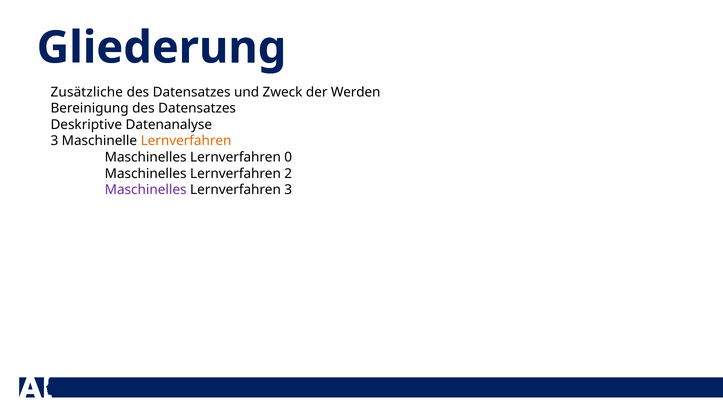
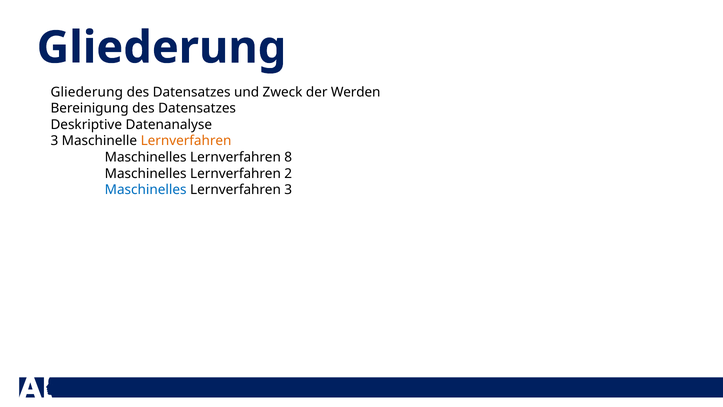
Zusätzliche: Zusätzliche -> Gliederung (87, 92)
0: 0 -> 8 (288, 157)
Maschinelles colour: purple -> blue (146, 190)
